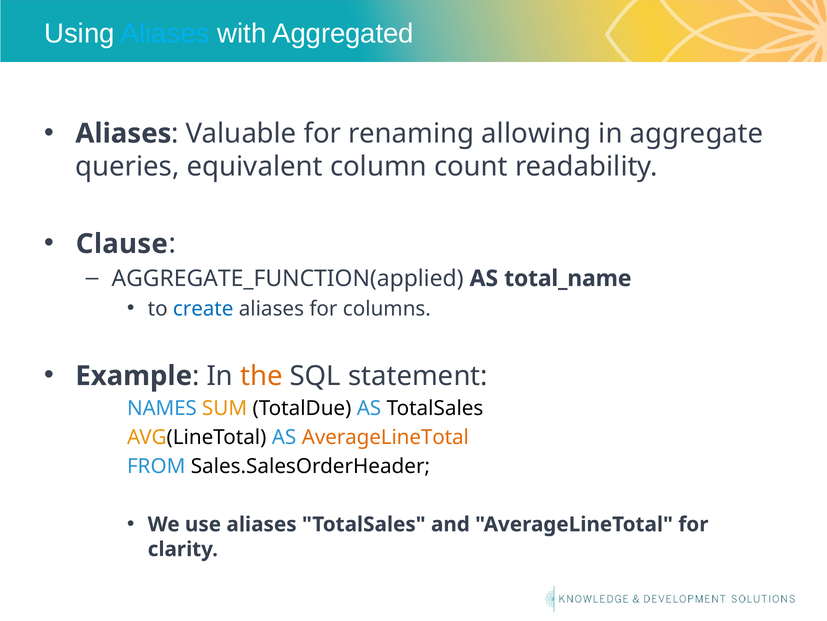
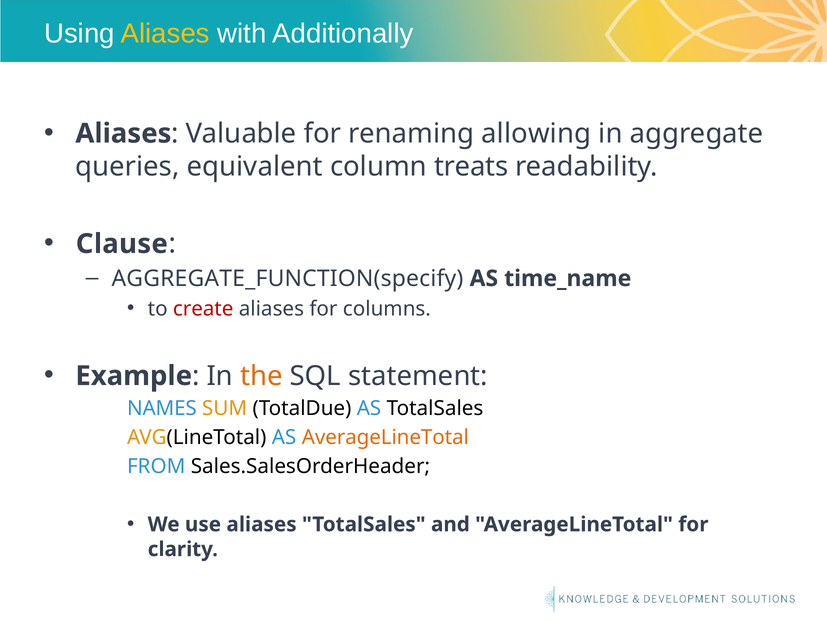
Aliases colour: light blue -> yellow (165, 33)
Aggregated: Aggregated -> Additionally (343, 33)
count: count -> treats (471, 166)
AGGREGATE_FUNCTION(applied: AGGREGATE_FUNCTION(applied -> AGGREGATE_FUNCTION(specify (287, 278)
total_name: total_name -> time_name (568, 278)
create colour: blue -> red (203, 308)
